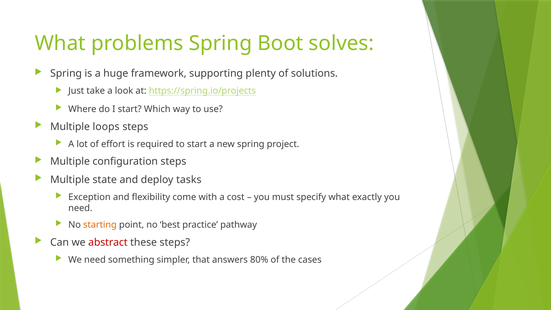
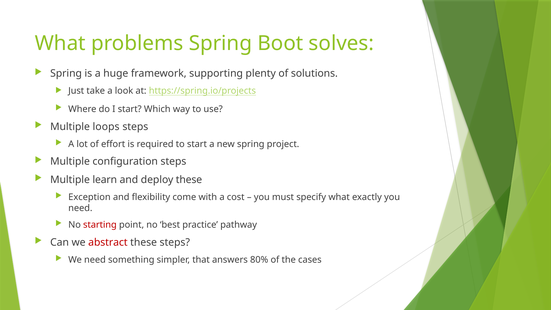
state: state -> learn (105, 180)
deploy tasks: tasks -> these (189, 180)
starting colour: orange -> red (100, 225)
